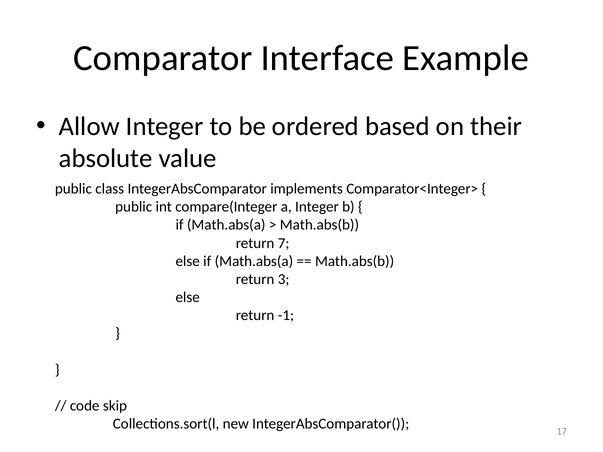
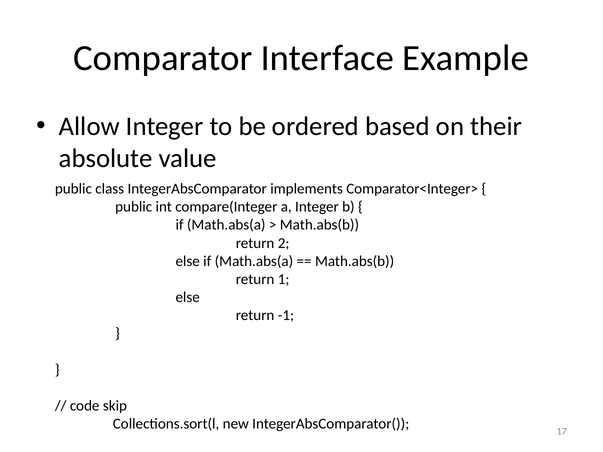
7: 7 -> 2 (284, 243)
3: 3 -> 1 (284, 279)
